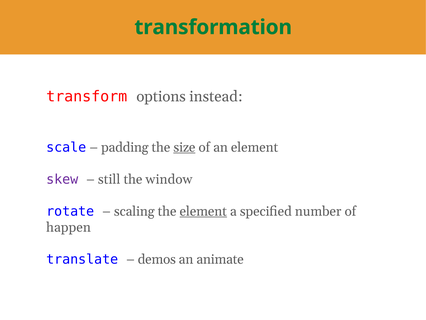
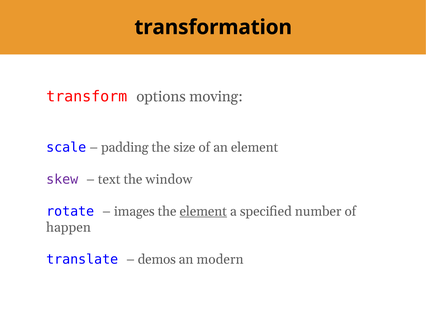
transformation colour: green -> black (213, 27)
instead: instead -> moving (216, 96)
size underline: present -> none (184, 147)
still: still -> text (109, 179)
scaling: scaling -> images (134, 211)
animate: animate -> modern (220, 259)
